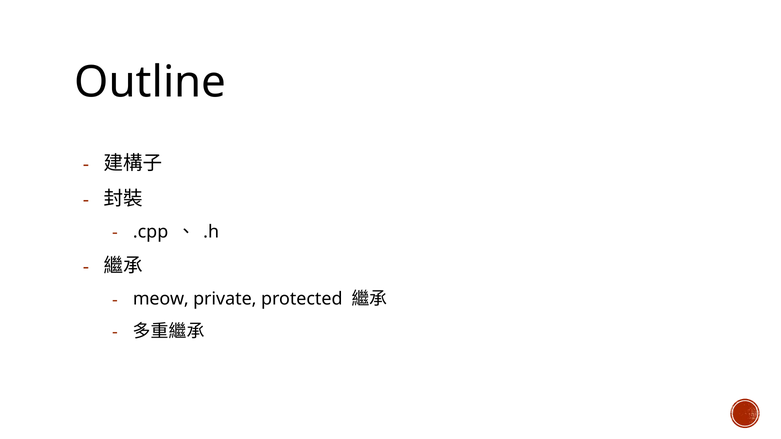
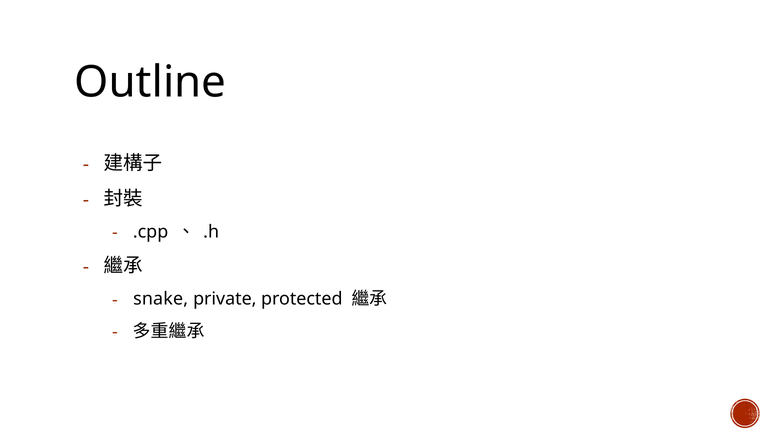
meow: meow -> snake (161, 299)
